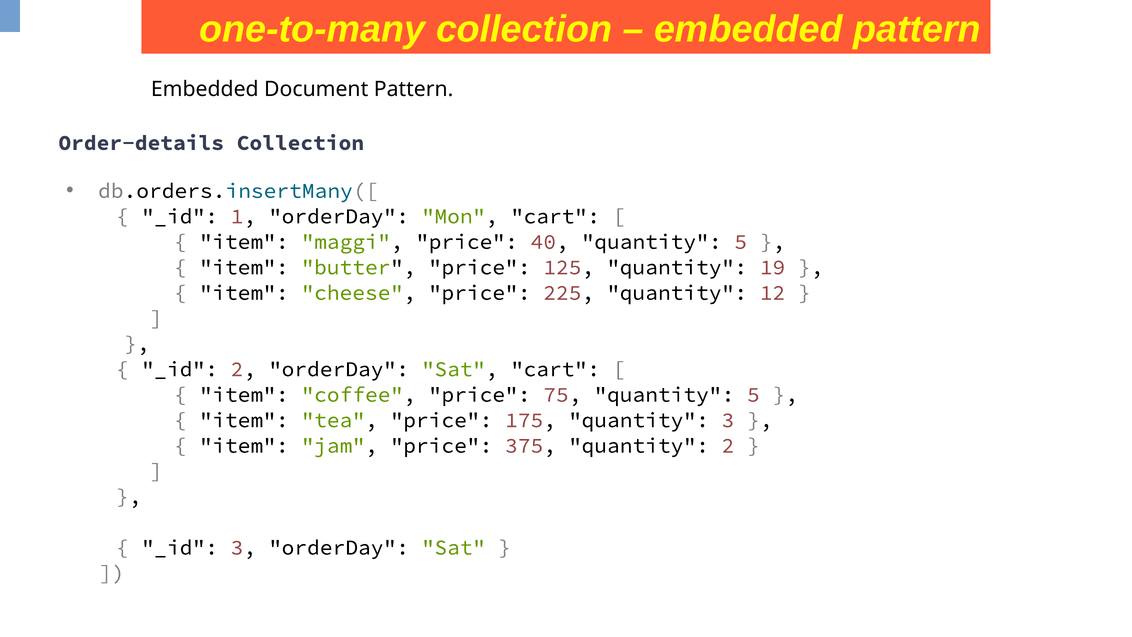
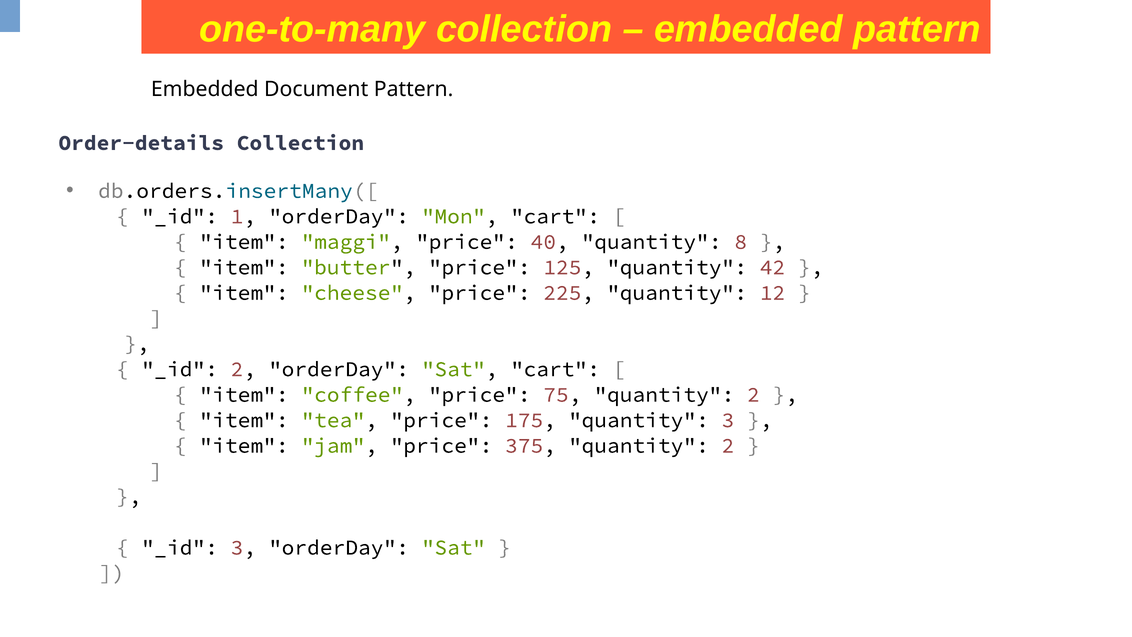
40 quantity 5: 5 -> 8 (741, 242)
19: 19 -> 42 (773, 267)
75 quantity 5: 5 -> 2 (753, 395)
